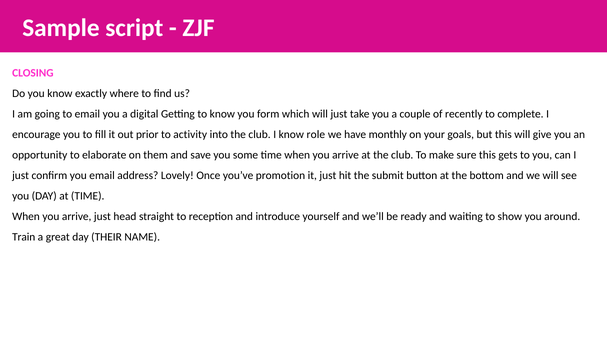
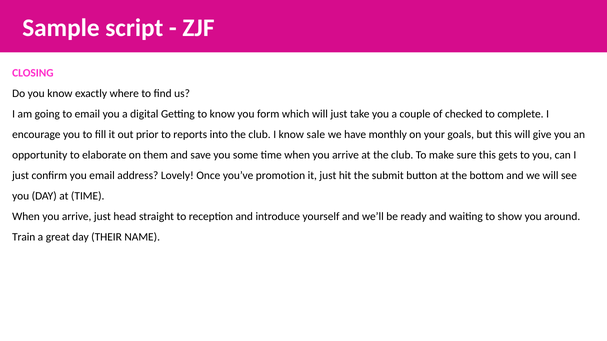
recently: recently -> checked (464, 114)
activity: activity -> reports (190, 135)
role: role -> sale (316, 135)
